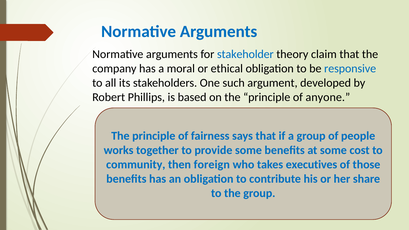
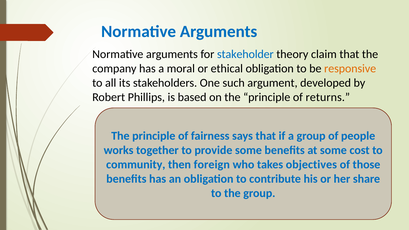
responsive colour: blue -> orange (350, 68)
anyone: anyone -> returns (328, 97)
executives: executives -> objectives (311, 165)
